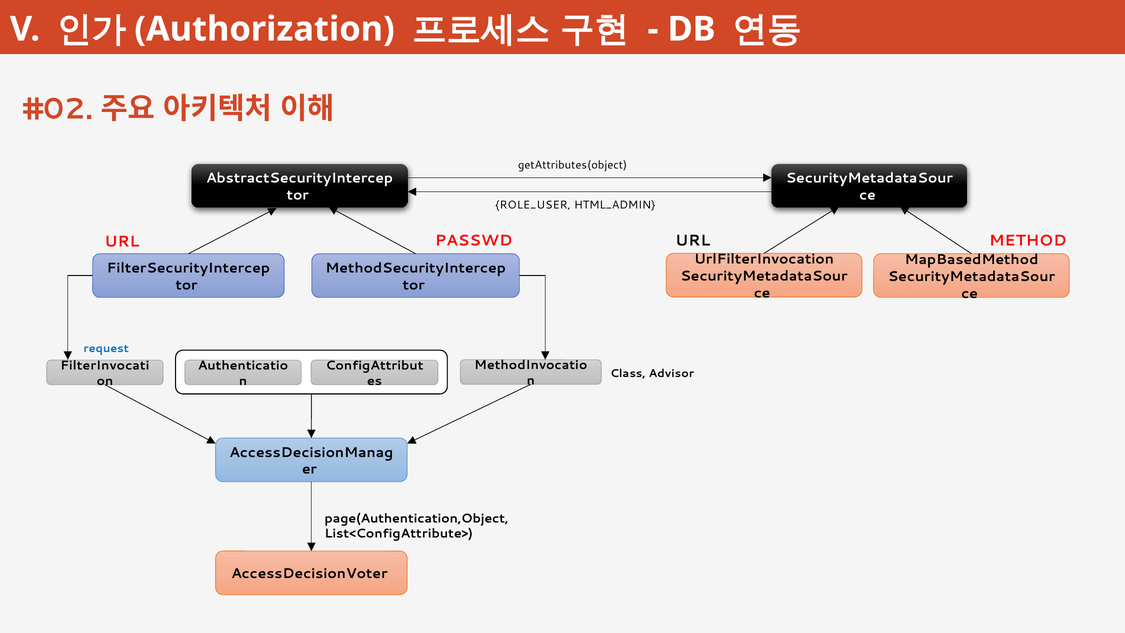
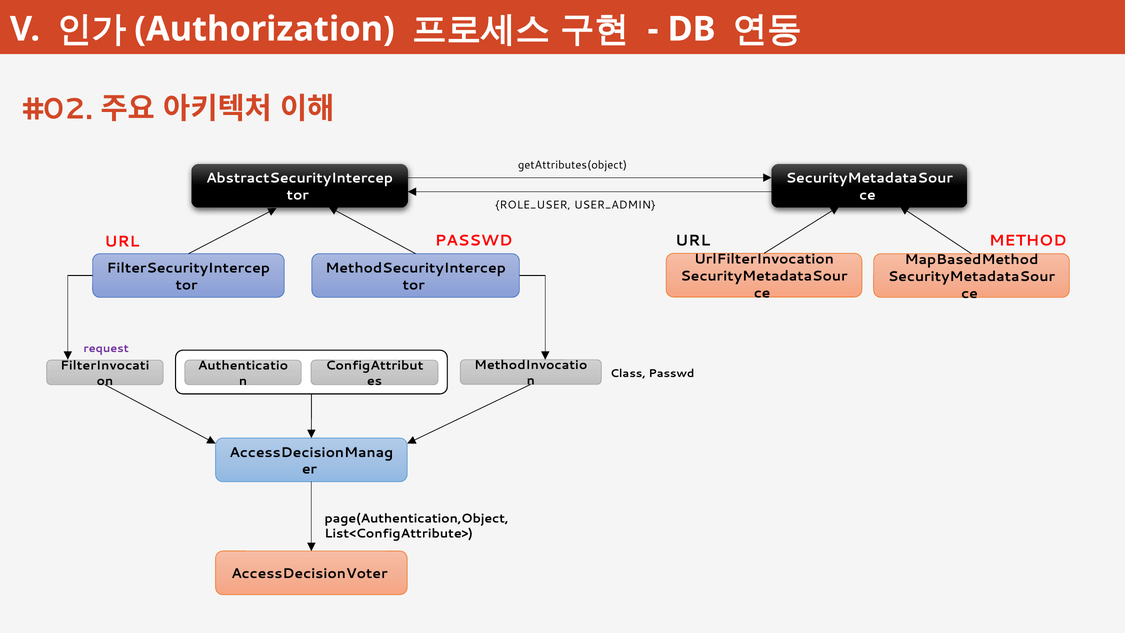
HTML_ADMIN: HTML_ADMIN -> USER_ADMIN (615, 205)
request colour: blue -> purple (106, 349)
Class Advisor: Advisor -> Passwd (671, 374)
